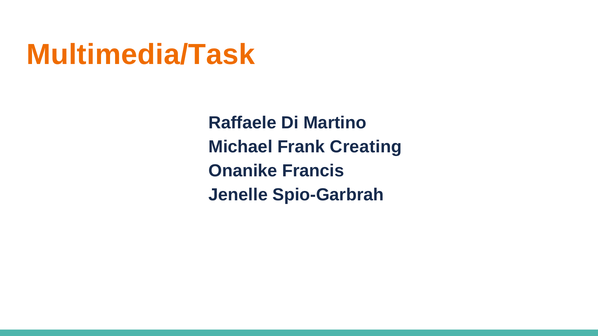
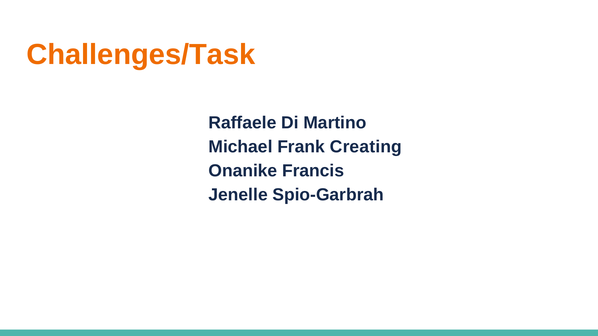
Multimedia/Task: Multimedia/Task -> Challenges/Task (141, 55)
